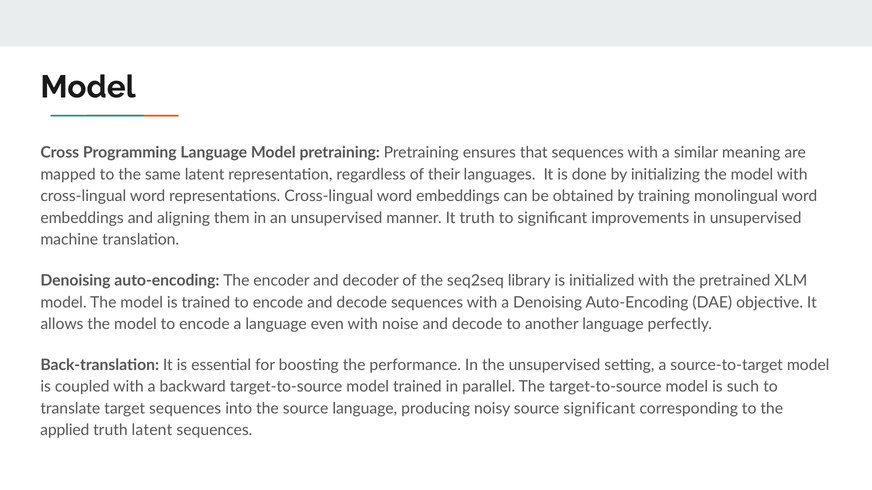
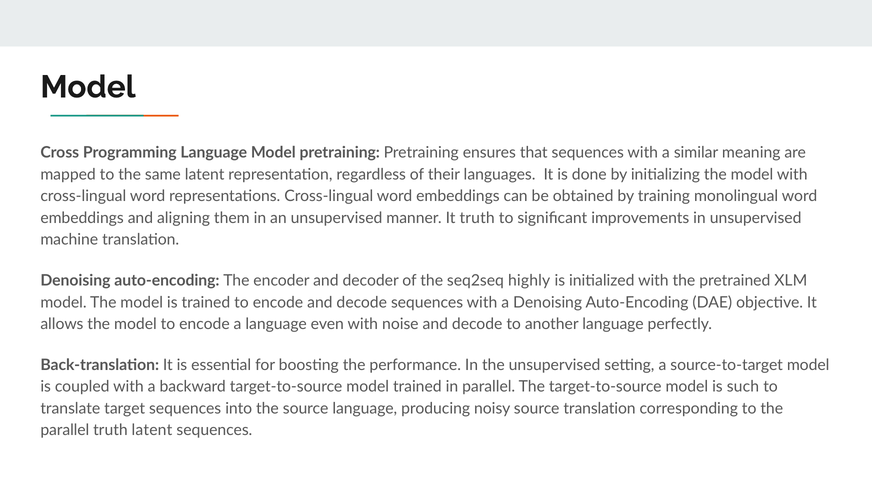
library: library -> highly (529, 281)
source significant: significant -> translation (600, 409)
applied: applied -> parallel (65, 431)
